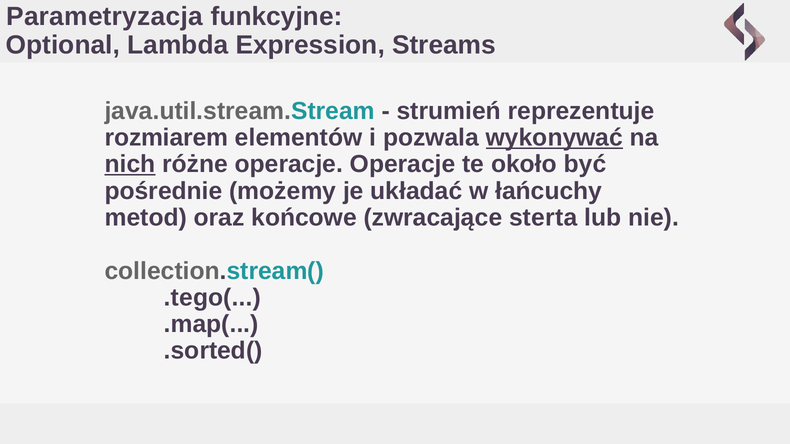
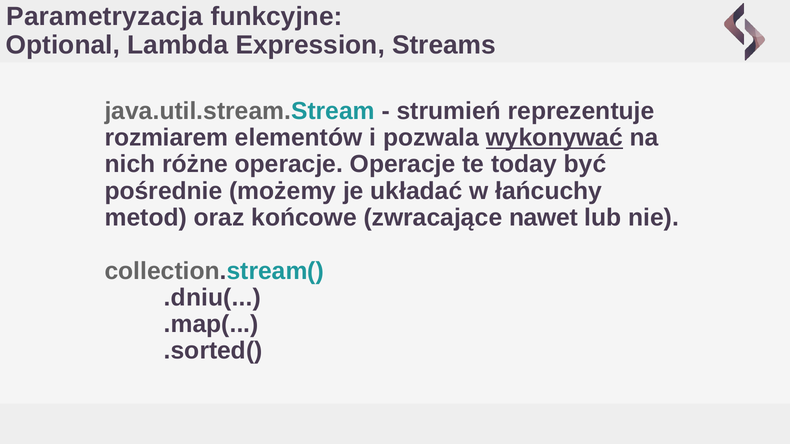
nich underline: present -> none (130, 164)
około: około -> today (524, 164)
sterta: sterta -> nawet (543, 218)
.tego(: .tego( -> .dniu( (212, 298)
